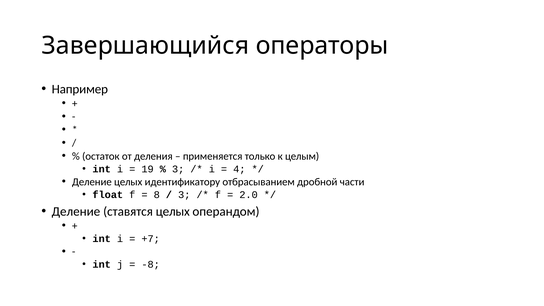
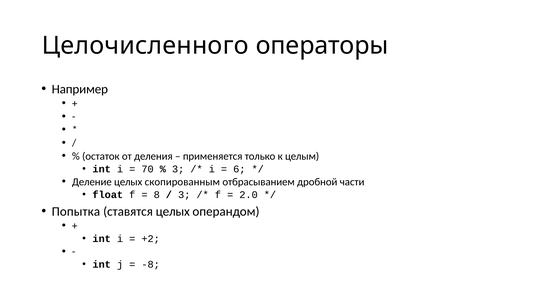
Завершающийся: Завершающийся -> Целочисленного (145, 46)
19: 19 -> 70 (148, 169)
4: 4 -> 6 (239, 169)
идентификатору: идентификатору -> скопированным (182, 182)
Деление: Деление -> Попытка (76, 212)
+7: +7 -> +2 (151, 239)
